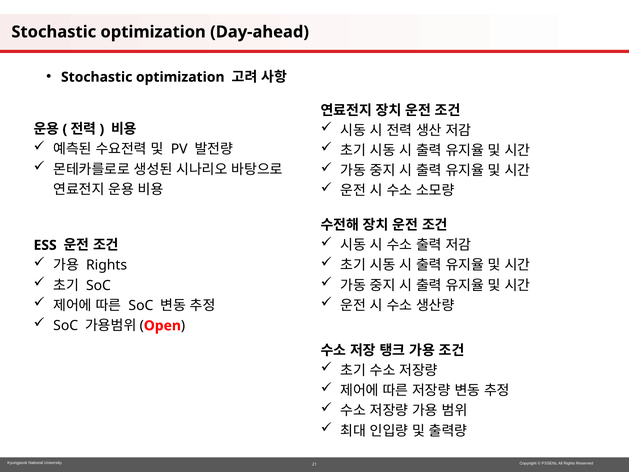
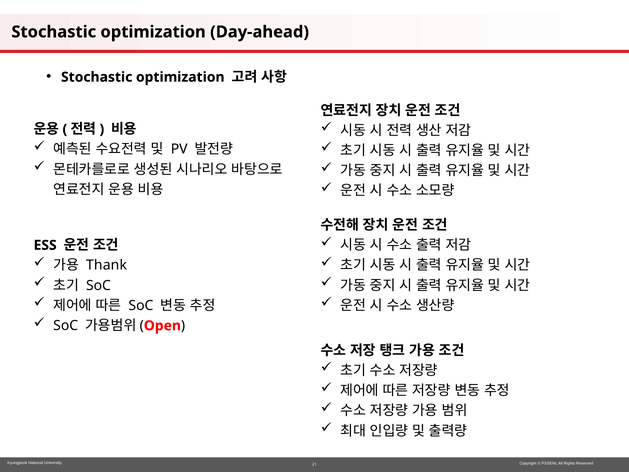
Rights: Rights -> Thank (107, 265)
